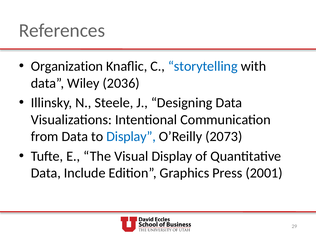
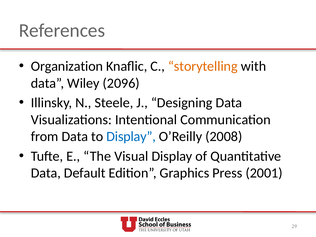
storytelling colour: blue -> orange (203, 66)
2036: 2036 -> 2096 (121, 83)
2073: 2073 -> 2008 (224, 137)
Include: Include -> Default (85, 173)
